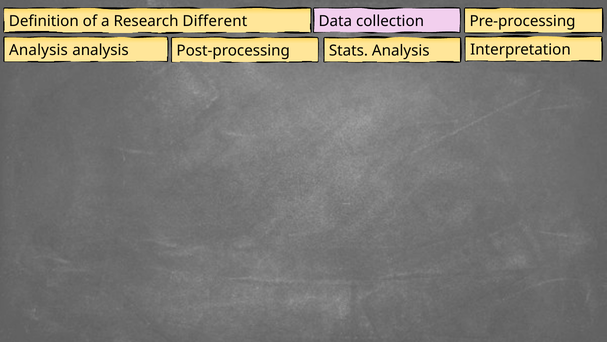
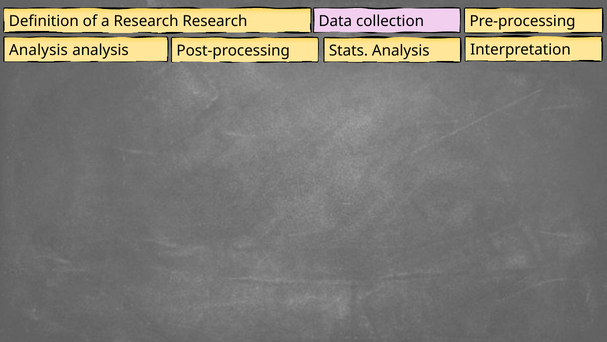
Research Different: Different -> Research (215, 21)
